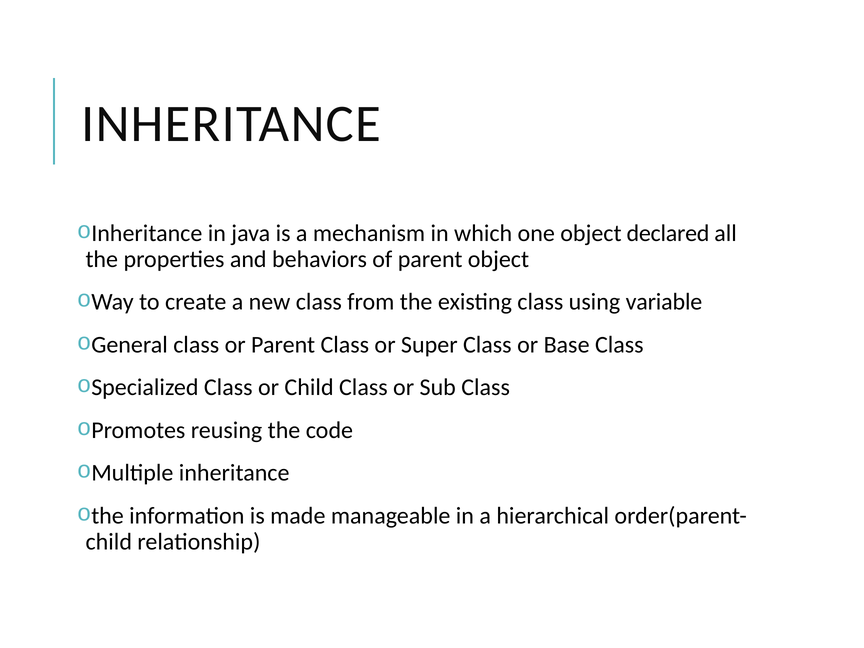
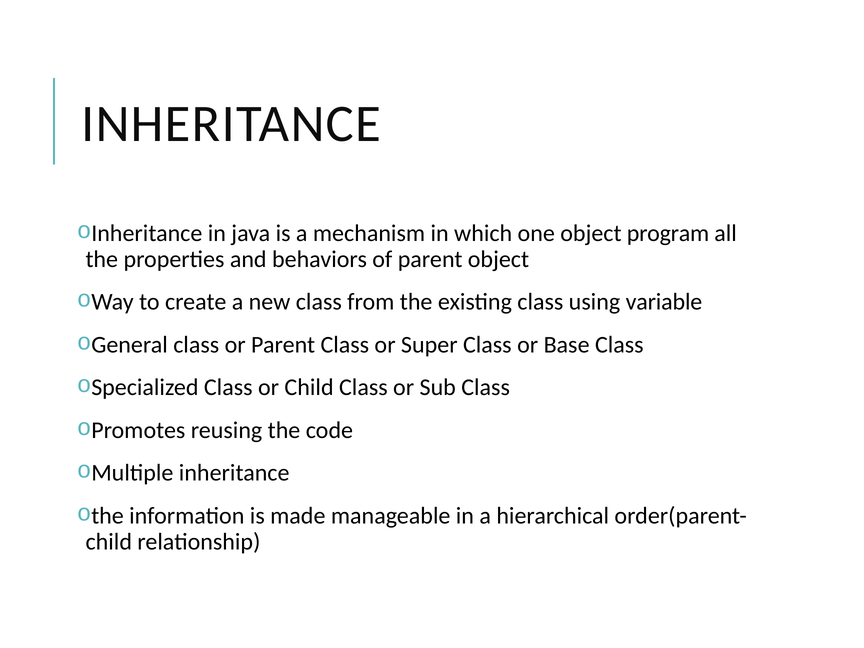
declared: declared -> program (668, 233)
